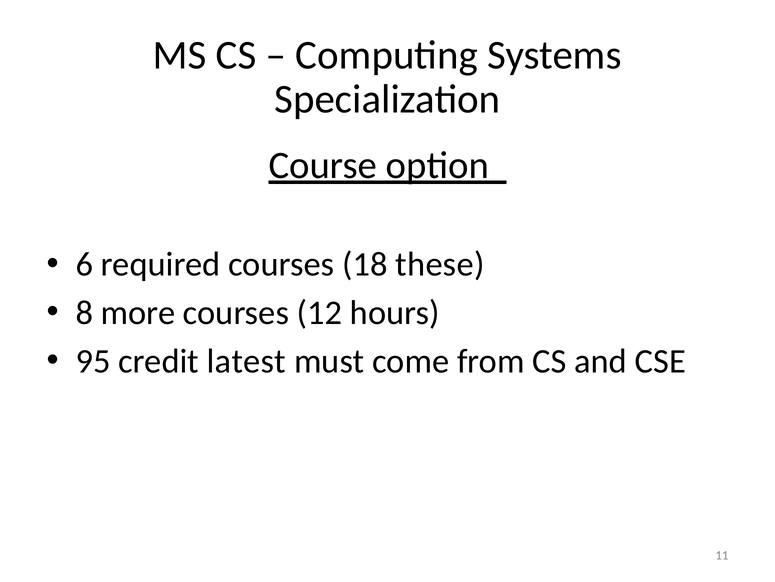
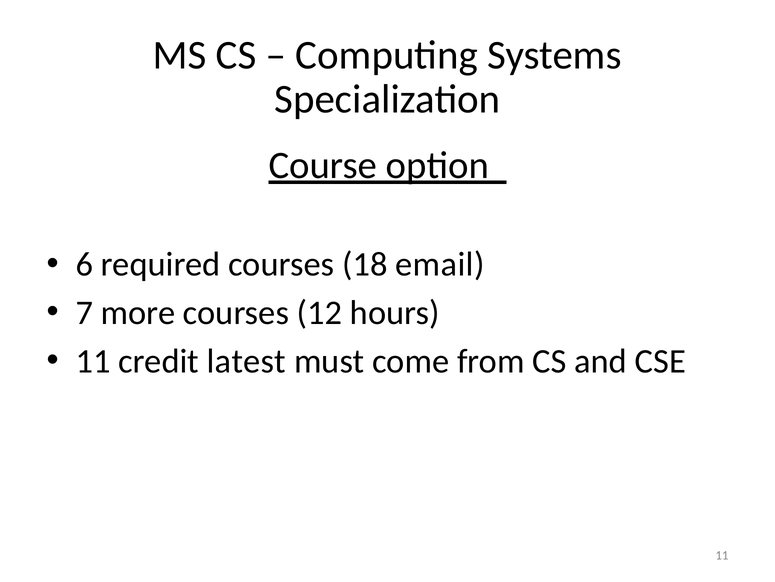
these: these -> email (440, 264)
8: 8 -> 7 (84, 312)
95: 95 -> 11 (93, 361)
